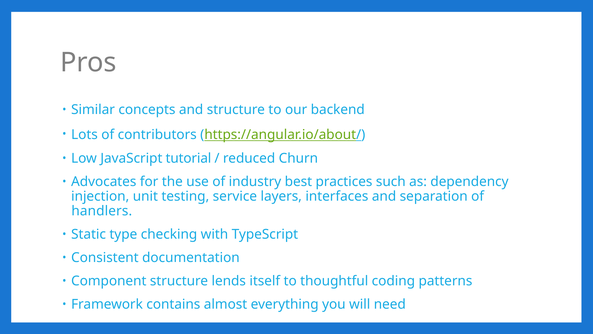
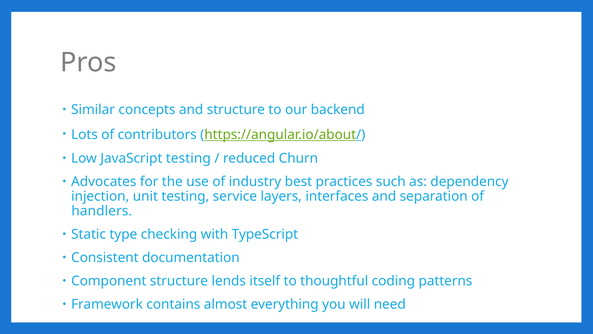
JavaScript tutorial: tutorial -> testing (188, 158)
